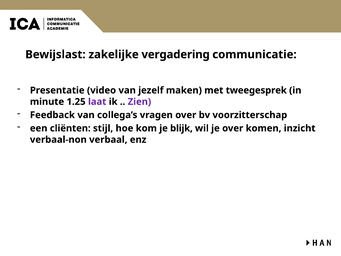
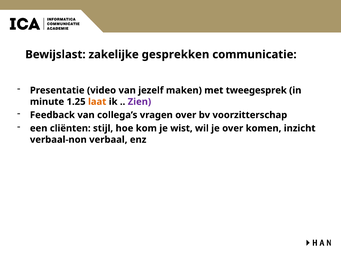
vergadering: vergadering -> gesprekken (176, 54)
laat colour: purple -> orange (97, 102)
blijk: blijk -> wist (181, 128)
